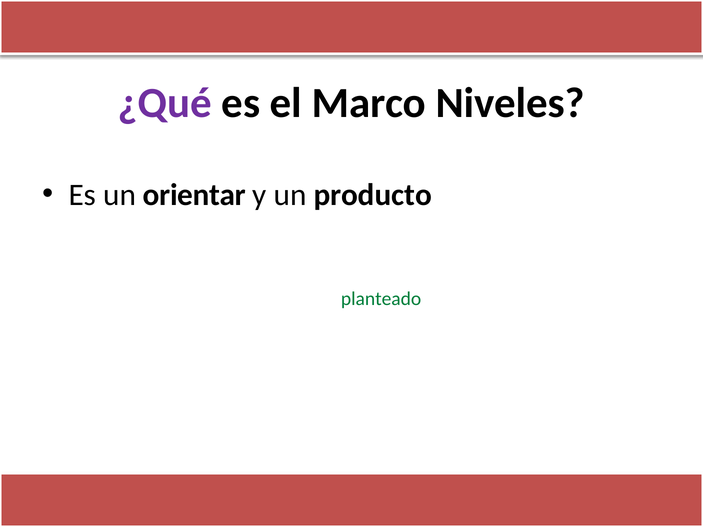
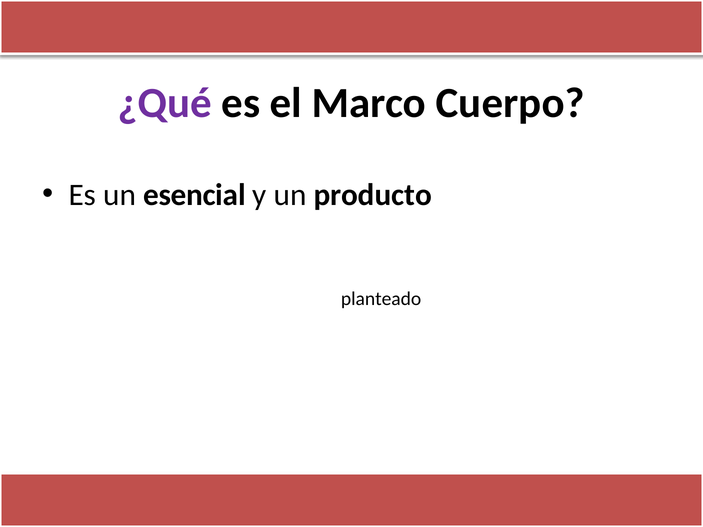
Niveles: Niveles -> Cuerpo (510, 103)
un orientar: orientar -> esencial (194, 195)
planteado colour: green -> black (381, 299)
